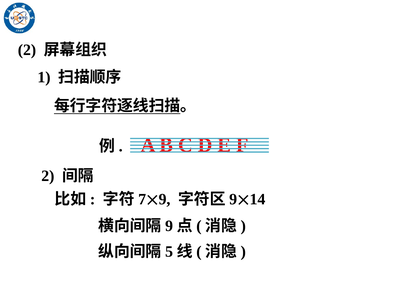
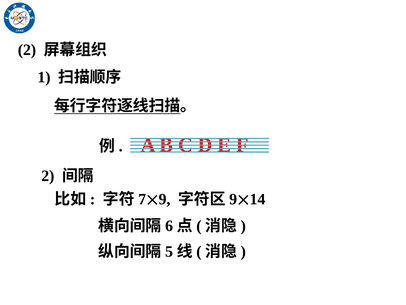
9: 9 -> 6 (169, 226)
